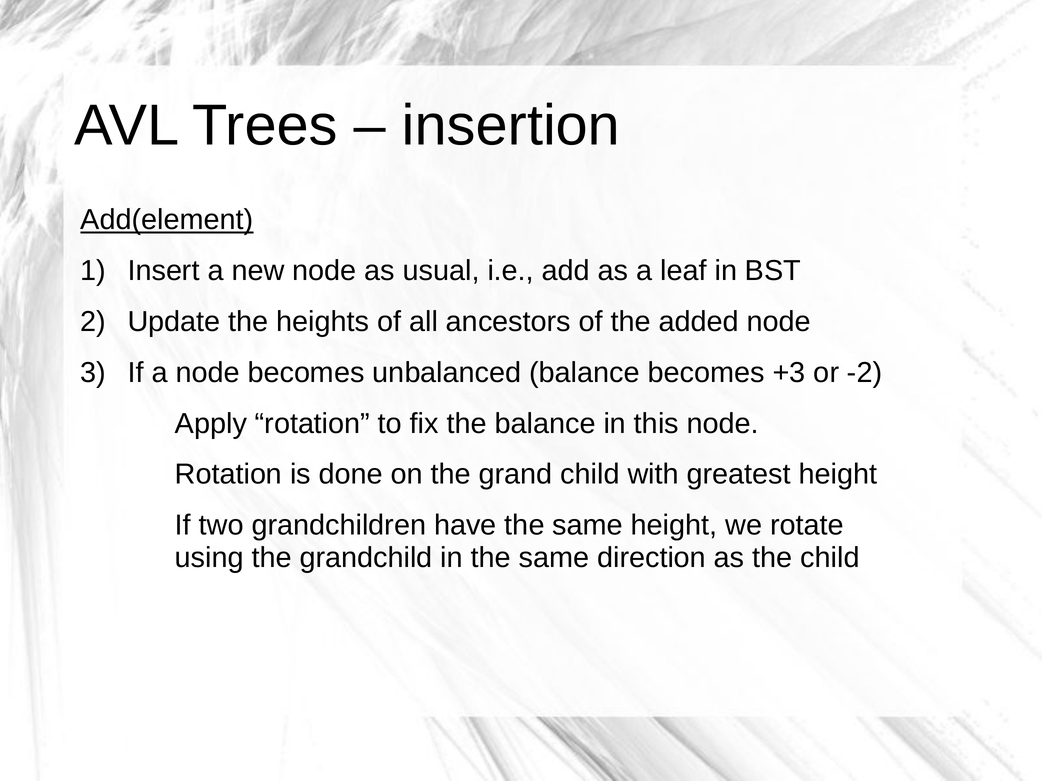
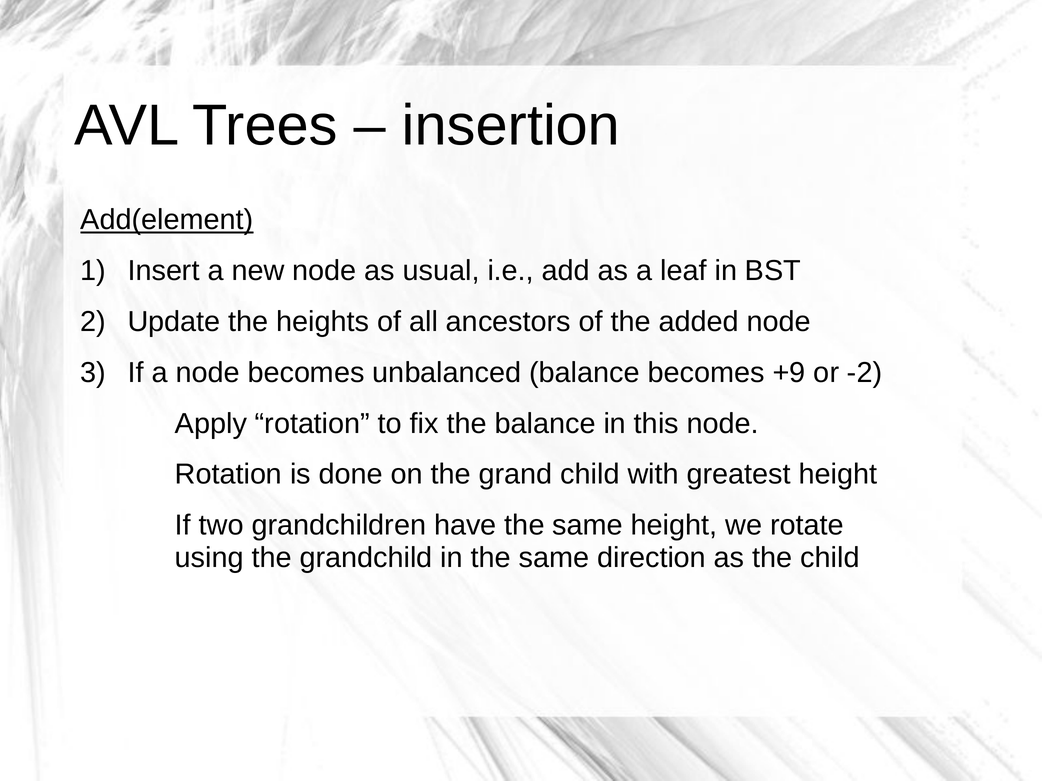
+3: +3 -> +9 (789, 373)
